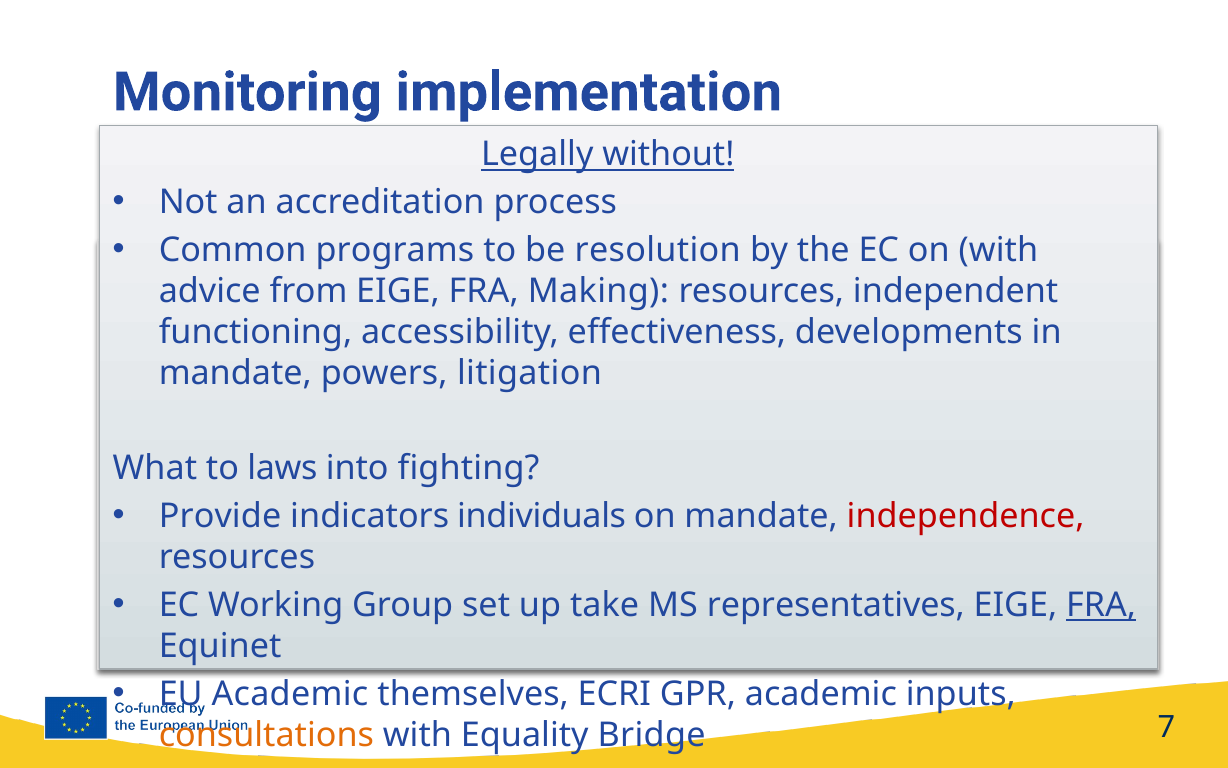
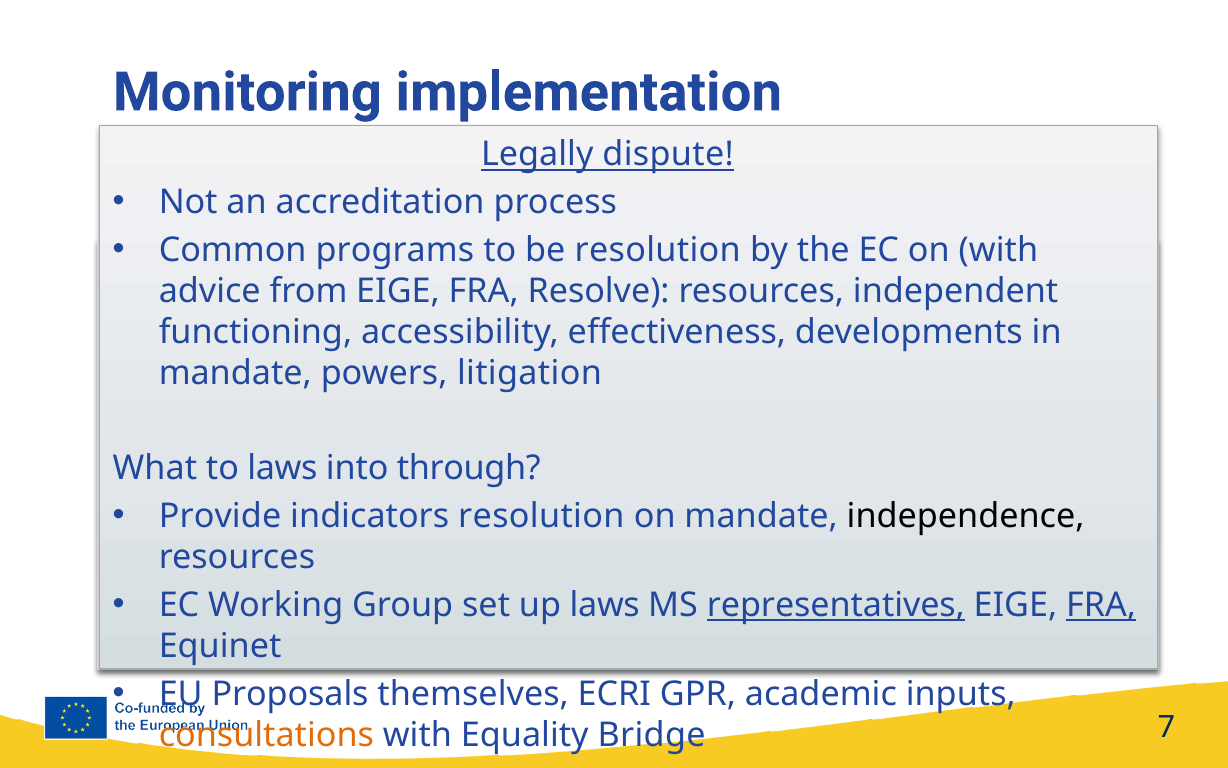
without: without -> dispute (668, 154)
Making: Making -> Resolve (599, 291)
fighting: fighting -> through (469, 468)
indicators individuals: individuals -> resolution (541, 516)
independence colour: red -> black (966, 516)
up take: take -> laws (605, 605)
representatives underline: none -> present (836, 605)
EU Academic: Academic -> Proposals (290, 694)
